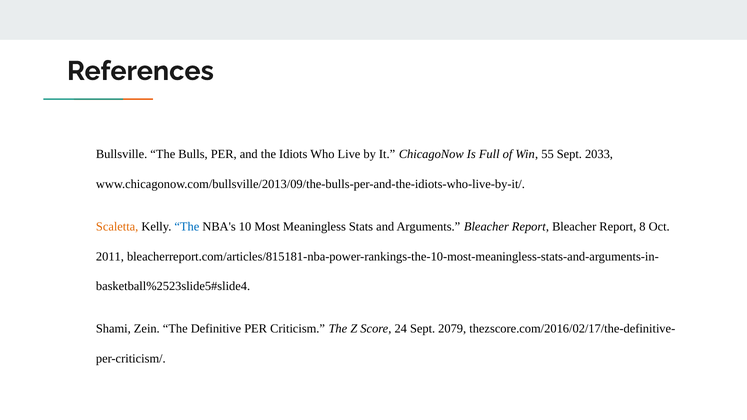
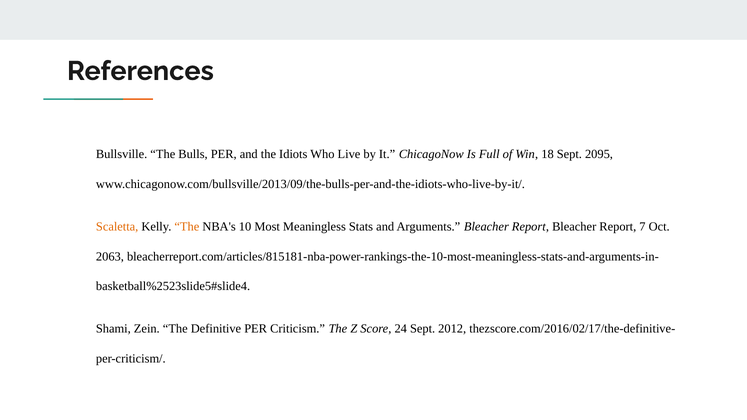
55: 55 -> 18 (548, 154)
2033: 2033 -> 2095 (599, 154)
The colour: blue -> orange (187, 227)
8: 8 -> 7 (642, 227)
2011: 2011 -> 2063 (110, 257)
2079: 2079 -> 2012 (452, 329)
